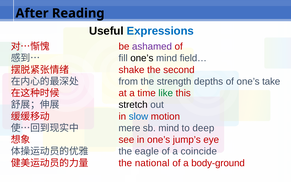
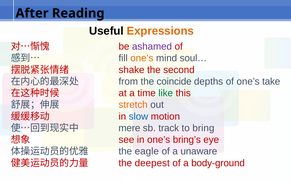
Expressions colour: blue -> orange (160, 31)
one’s colour: black -> orange (142, 58)
field…: field… -> soul… (193, 58)
strength: strength -> coincide (174, 81)
stretch colour: black -> orange (133, 105)
sb mind: mind -> track (169, 128)
deep: deep -> bring (203, 128)
jump’s: jump’s -> bring’s (187, 140)
coincide: coincide -> unaware (199, 151)
national: national -> deepest (152, 163)
